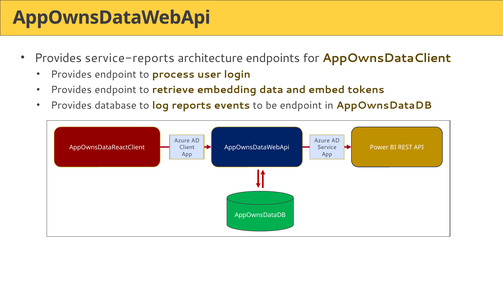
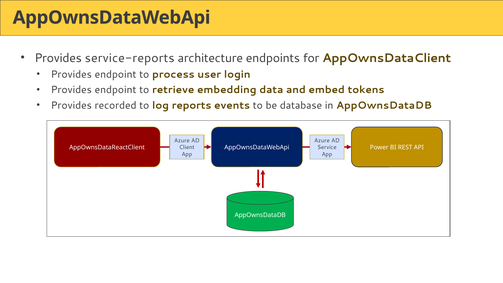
database: database -> recorded (116, 105)
be endpoint: endpoint -> database (301, 105)
